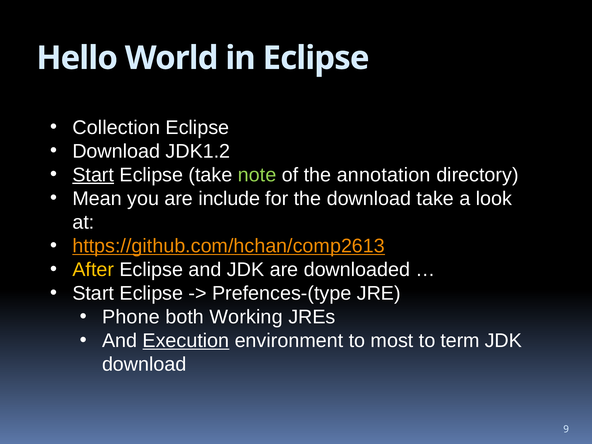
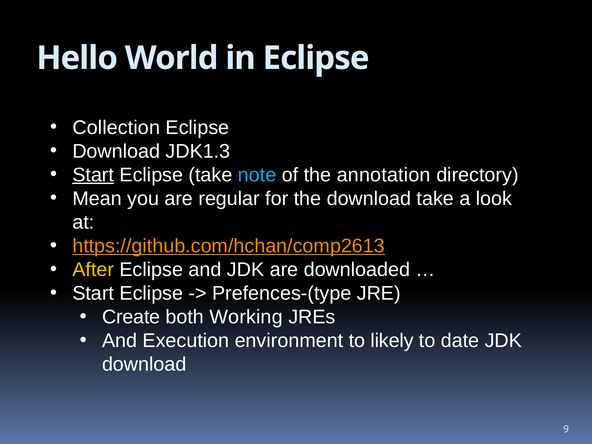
JDK1.2: JDK1.2 -> JDK1.3 (198, 151)
note colour: light green -> light blue (257, 175)
include: include -> regular (229, 199)
Phone: Phone -> Create (131, 317)
Execution underline: present -> none (186, 341)
most: most -> likely (392, 341)
term: term -> date (460, 341)
